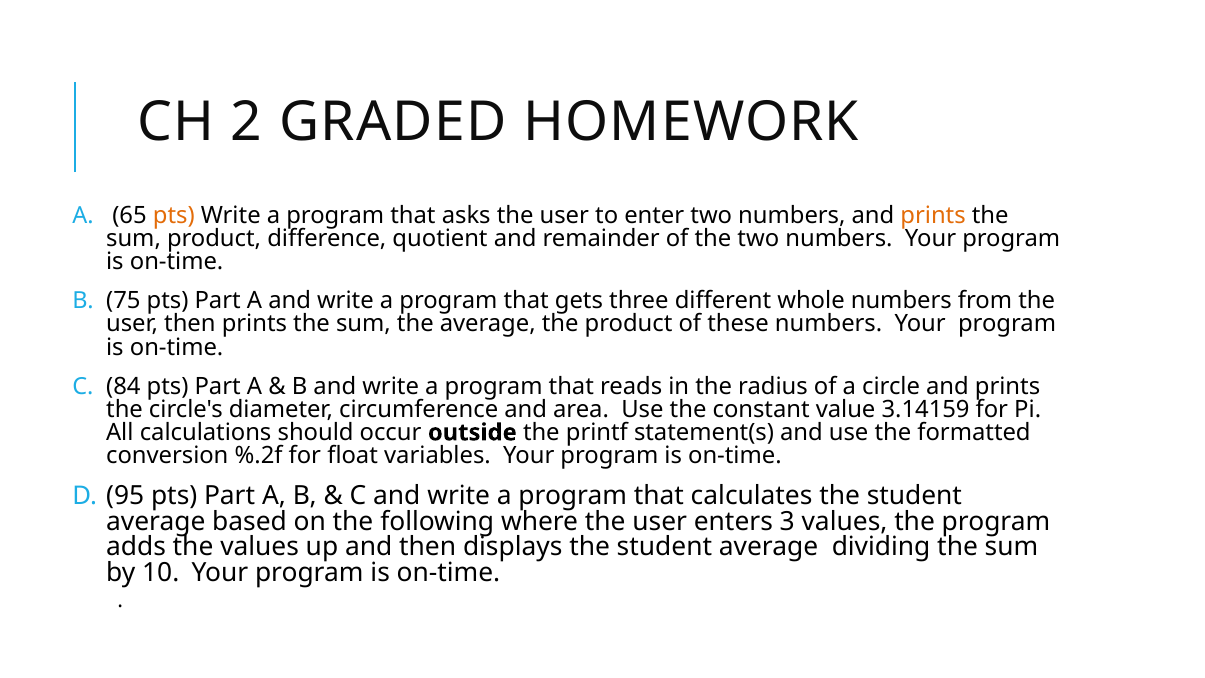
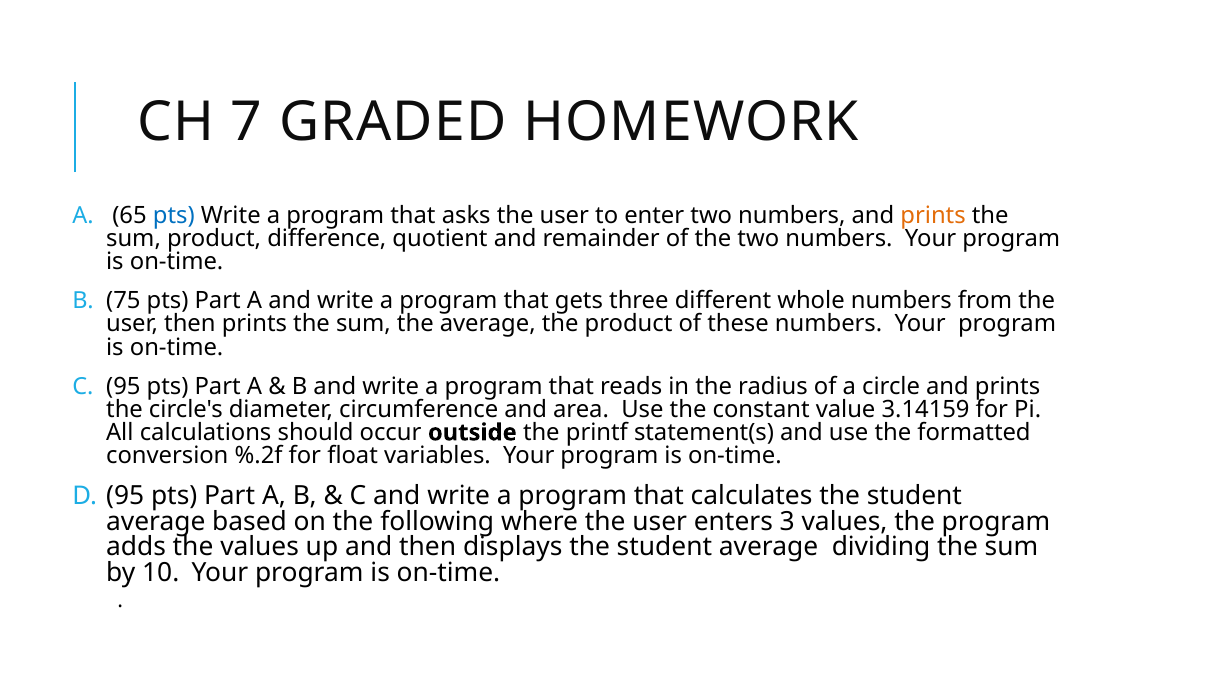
2: 2 -> 7 (247, 122)
pts colour: orange -> blue (174, 216)
C 84: 84 -> 95 (123, 386)
